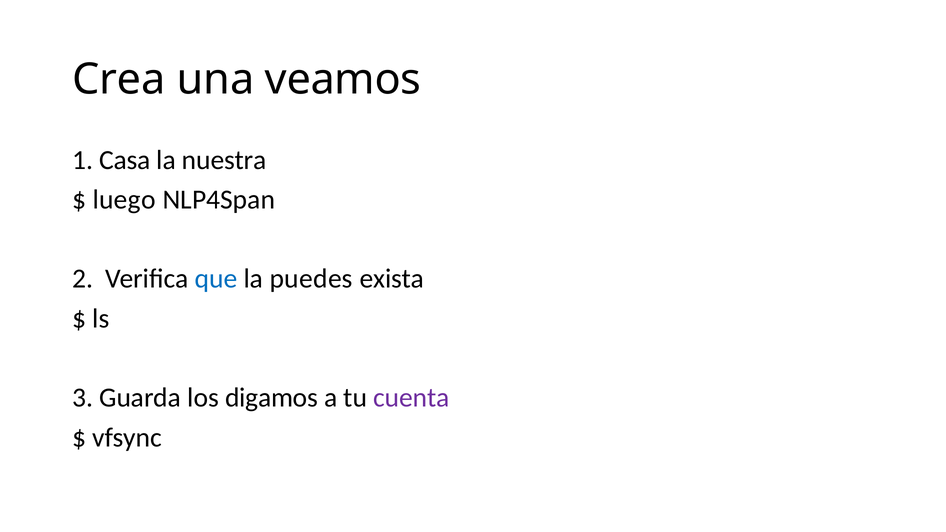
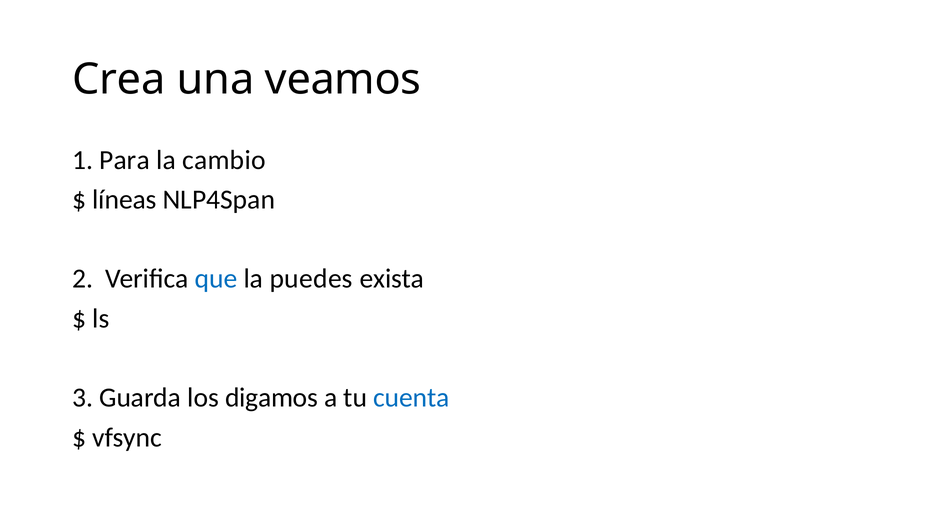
Casa: Casa -> Para (125, 160)
nuestra: nuestra -> cambio (224, 160)
luego: luego -> líneas (124, 200)
cuenta colour: purple -> blue (411, 398)
